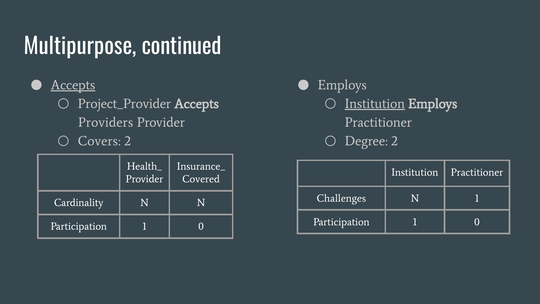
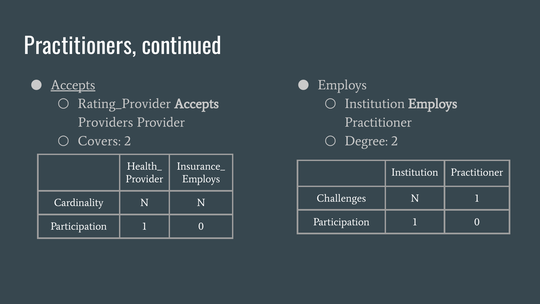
Multipurpose: Multipurpose -> Practitioners (80, 47)
Project_Provider: Project_Provider -> Rating_Provider (124, 104)
Institution underline: present -> none (375, 104)
Covered: Covered -> Employs (201, 179)
